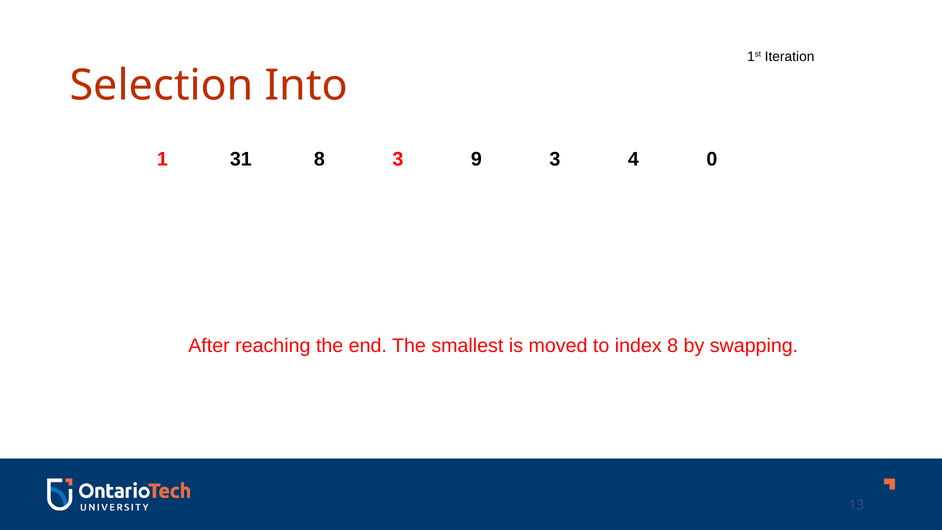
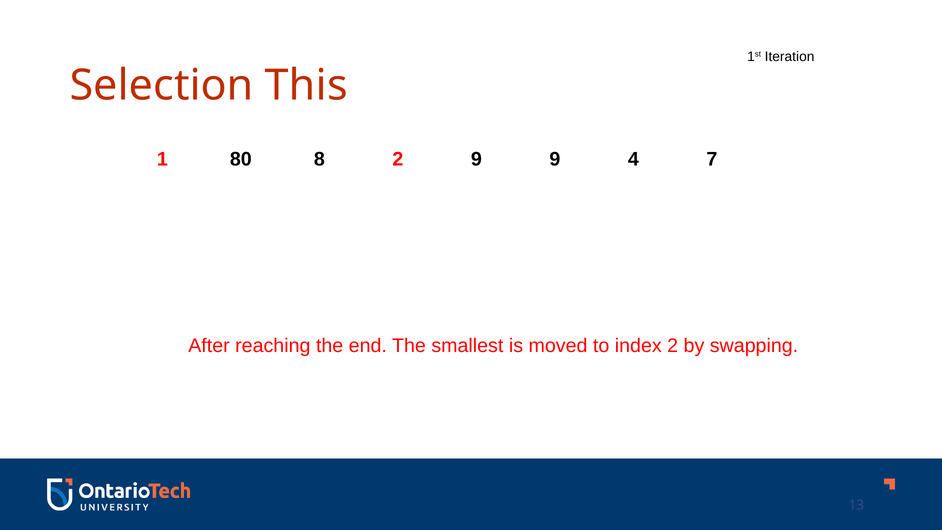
Into: Into -> This (306, 85)
31: 31 -> 80 (241, 159)
8 3: 3 -> 2 (398, 159)
9 3: 3 -> 9 (555, 159)
0: 0 -> 7 (712, 159)
index 8: 8 -> 2 (673, 346)
